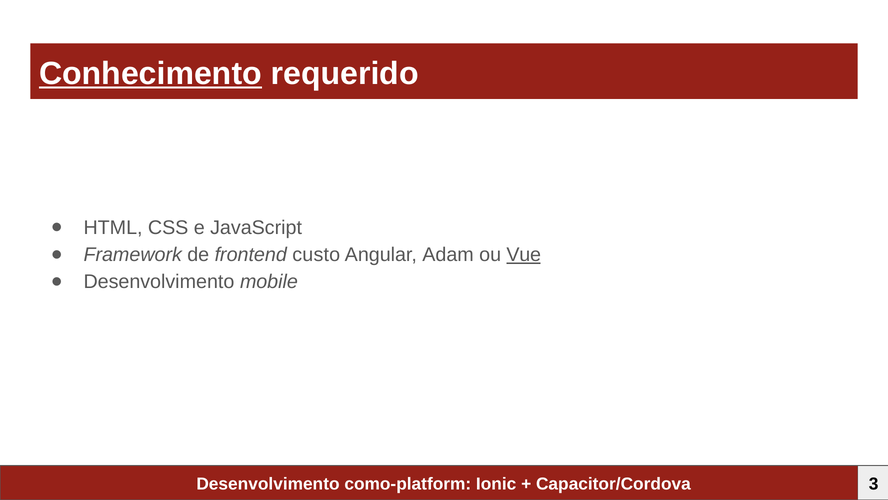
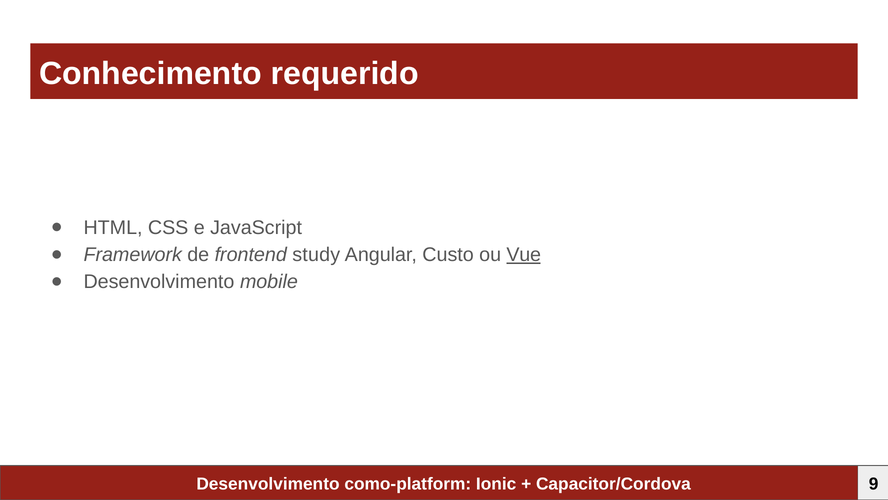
Conhecimento underline: present -> none (150, 74)
custo: custo -> study (316, 254)
Adam: Adam -> Custo (448, 254)
3: 3 -> 9 (874, 483)
